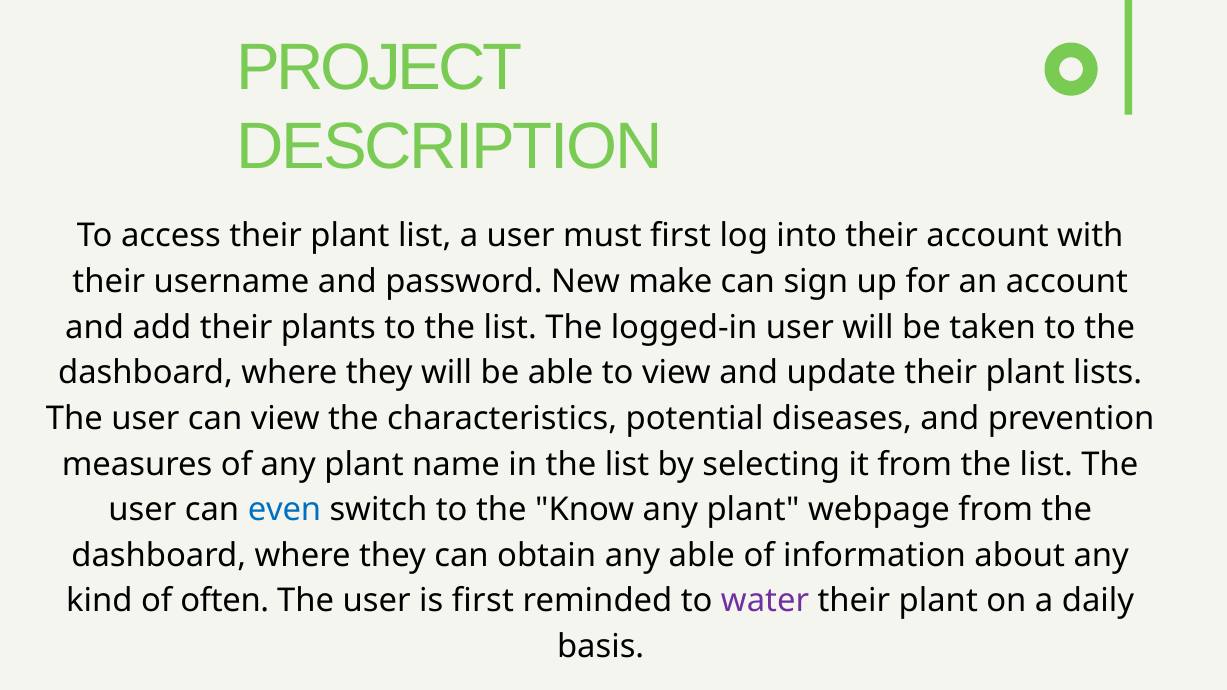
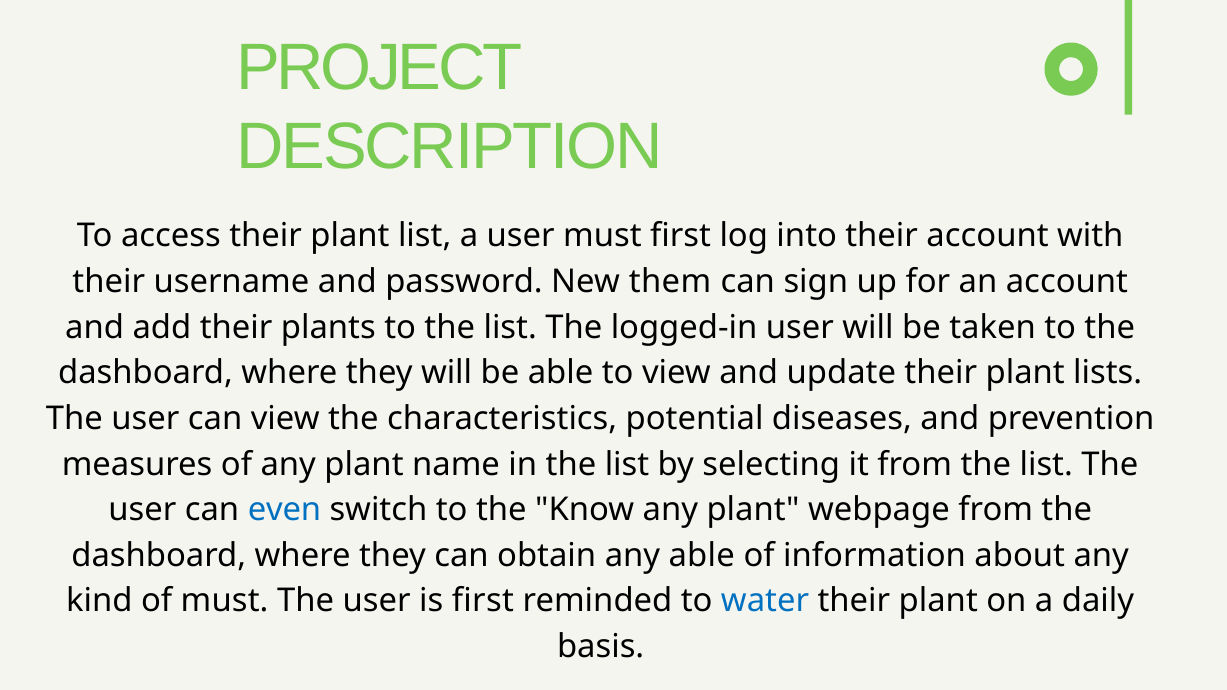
make: make -> them (670, 282)
of often: often -> must (225, 601)
water colour: purple -> blue (765, 601)
